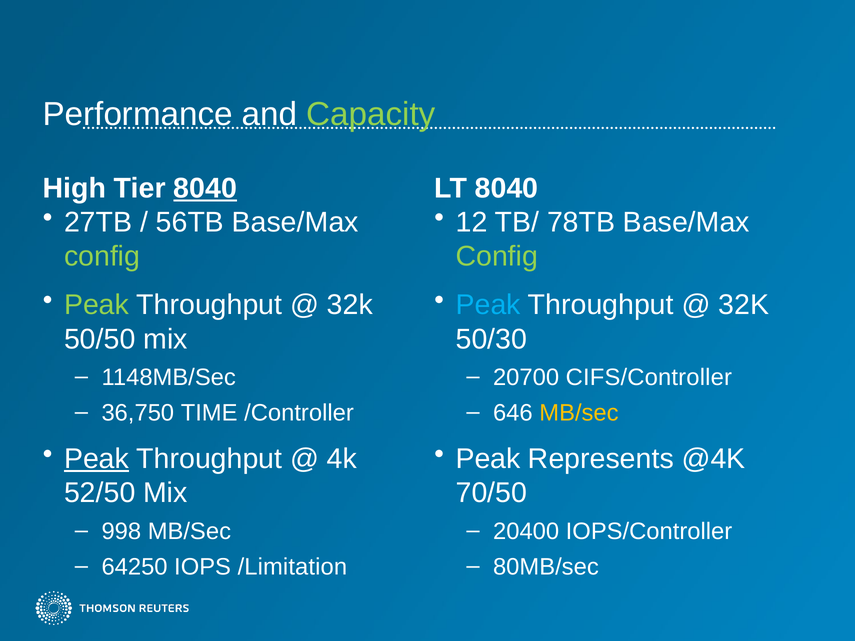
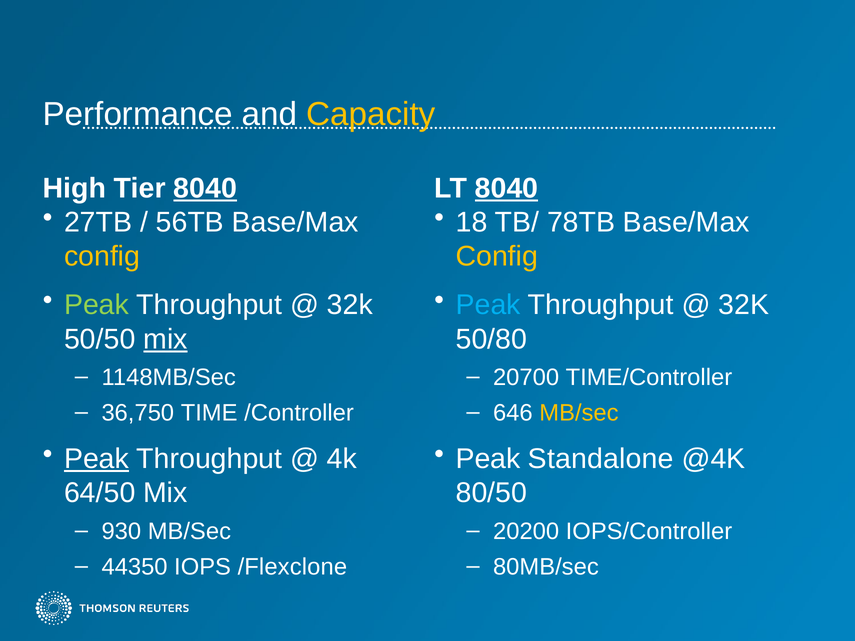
Capacity colour: light green -> yellow (371, 114)
8040 underline: none -> present (507, 188)
12: 12 -> 18 (472, 222)
config colour: light green -> yellow (102, 257)
Config colour: light green -> yellow (497, 257)
mix underline: none -> present (165, 339)
50/30: 50/30 -> 50/80 (491, 339)
CIFS/Controller: CIFS/Controller -> TIME/Controller (649, 377)
Represents: Represents -> Standalone (601, 459)
52/50: 52/50 -> 64/50 (100, 493)
70/50: 70/50 -> 80/50 (491, 493)
998: 998 -> 930 (121, 531)
20400: 20400 -> 20200 (526, 531)
64250: 64250 -> 44350 (135, 567)
/Limitation: /Limitation -> /Flexclone (292, 567)
